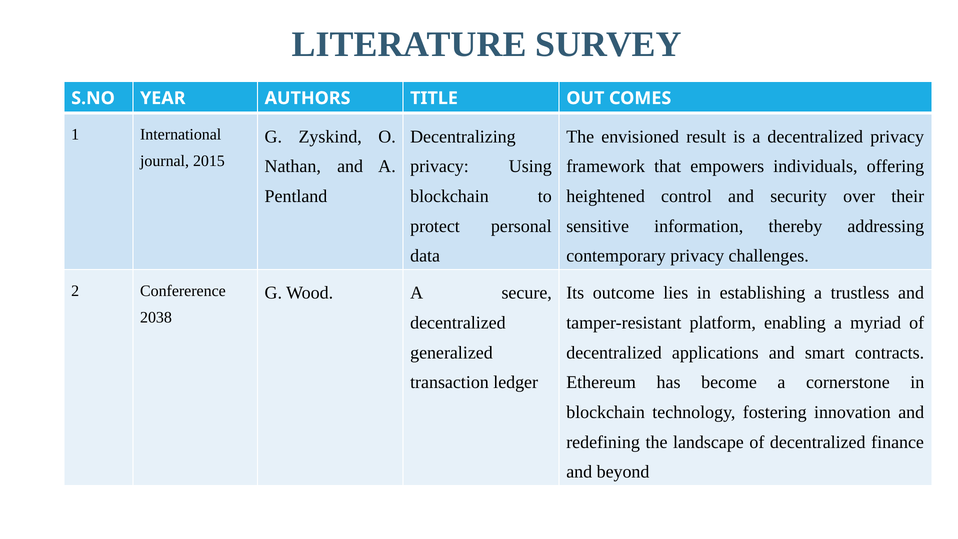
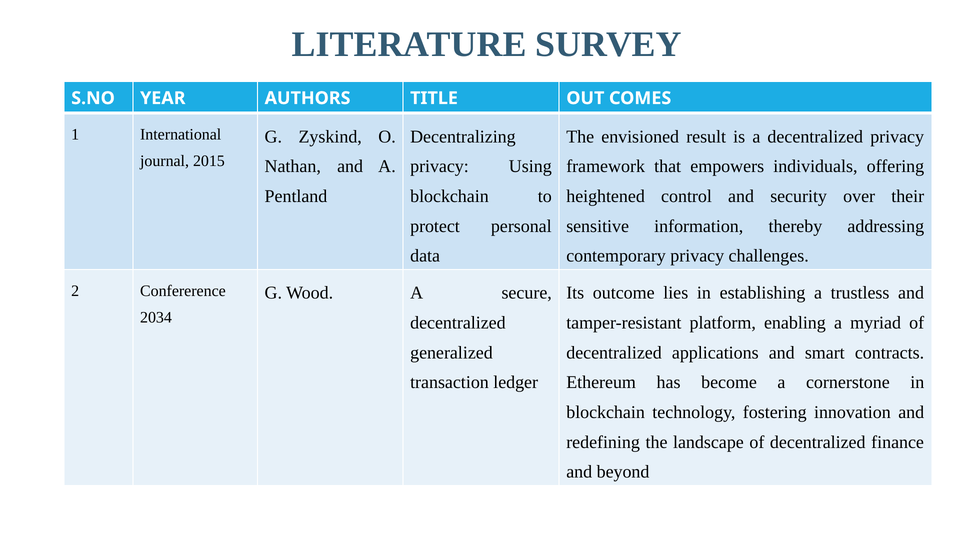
2038: 2038 -> 2034 (156, 317)
